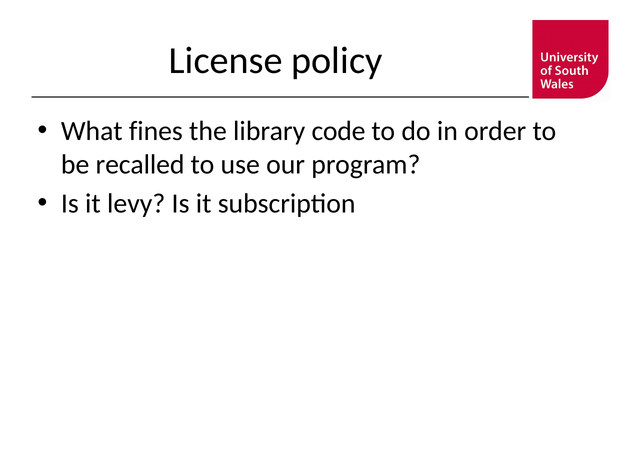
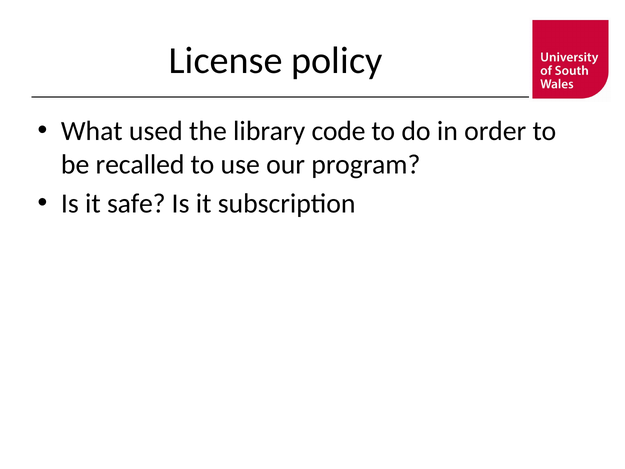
fines: fines -> used (156, 131)
levy: levy -> safe (136, 203)
